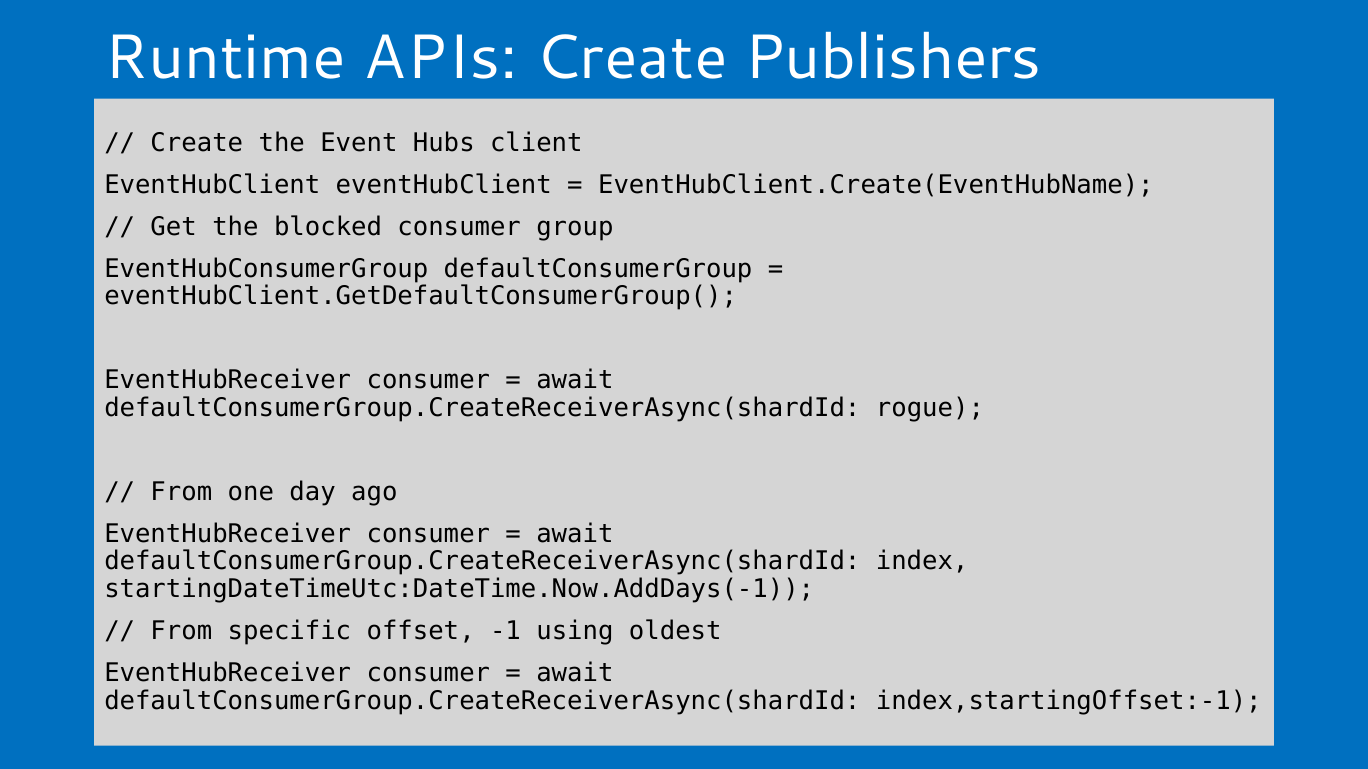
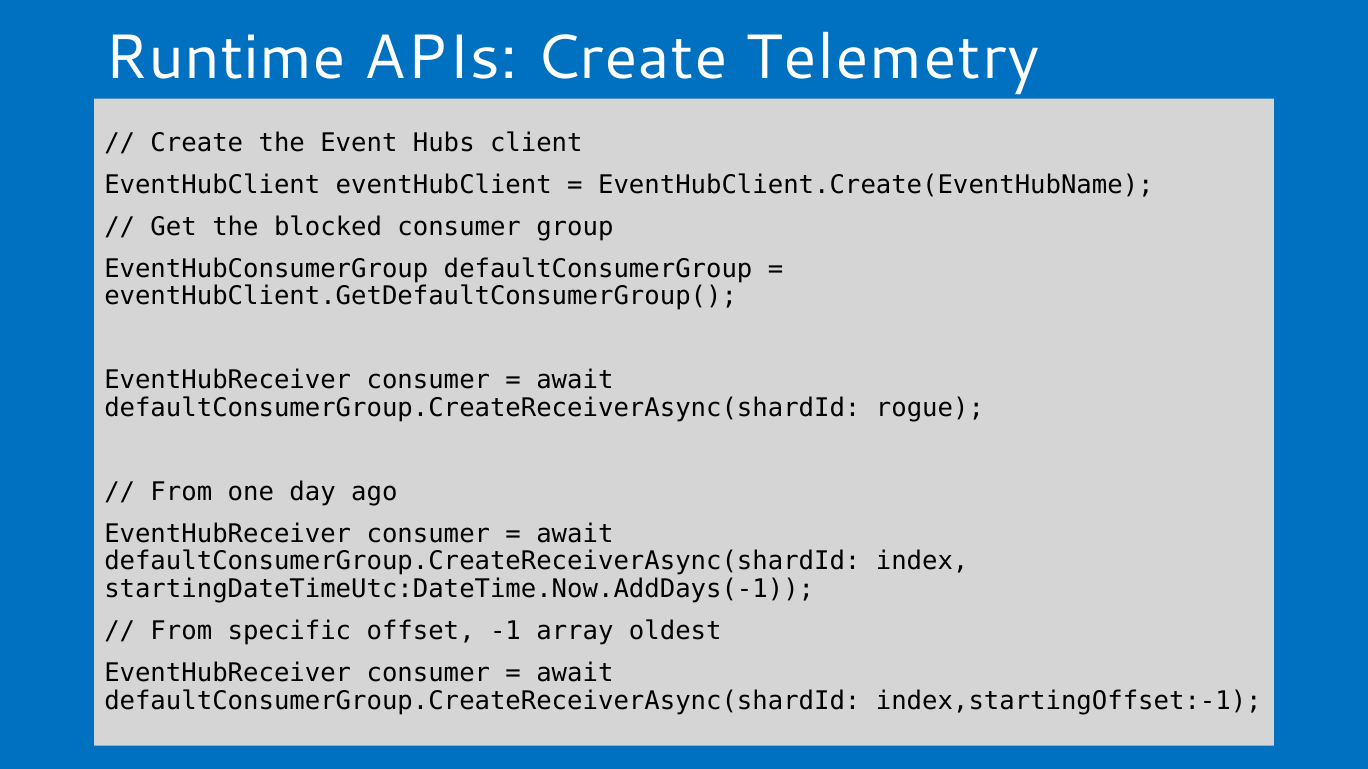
Publishers: Publishers -> Telemetry (893, 58)
using: using -> array (575, 632)
